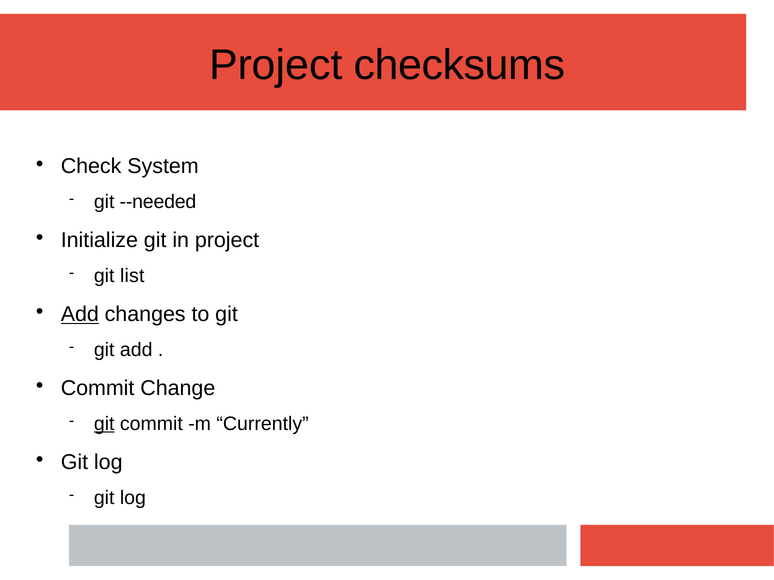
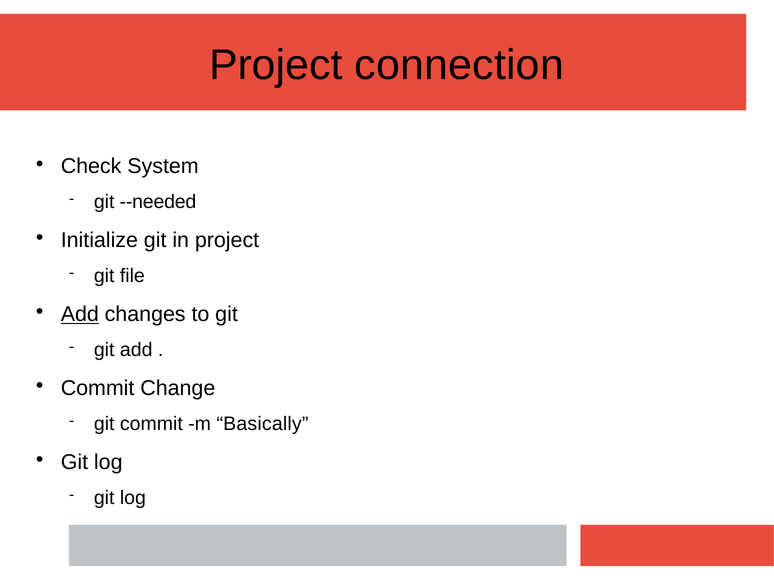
checksums: checksums -> connection (459, 65)
list: list -> file (132, 276)
git underline: present -> none (104, 424)
Currently: Currently -> Basically (262, 424)
